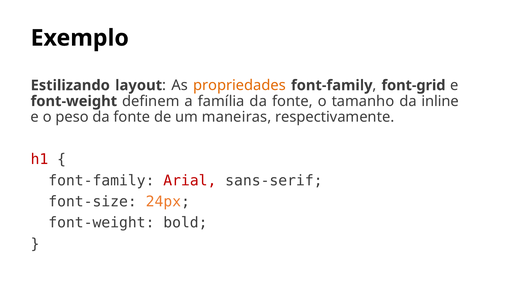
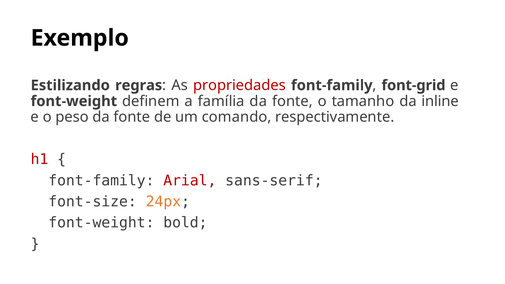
layout: layout -> regras (139, 85)
propriedades colour: orange -> red (239, 85)
maneiras: maneiras -> comando (237, 117)
